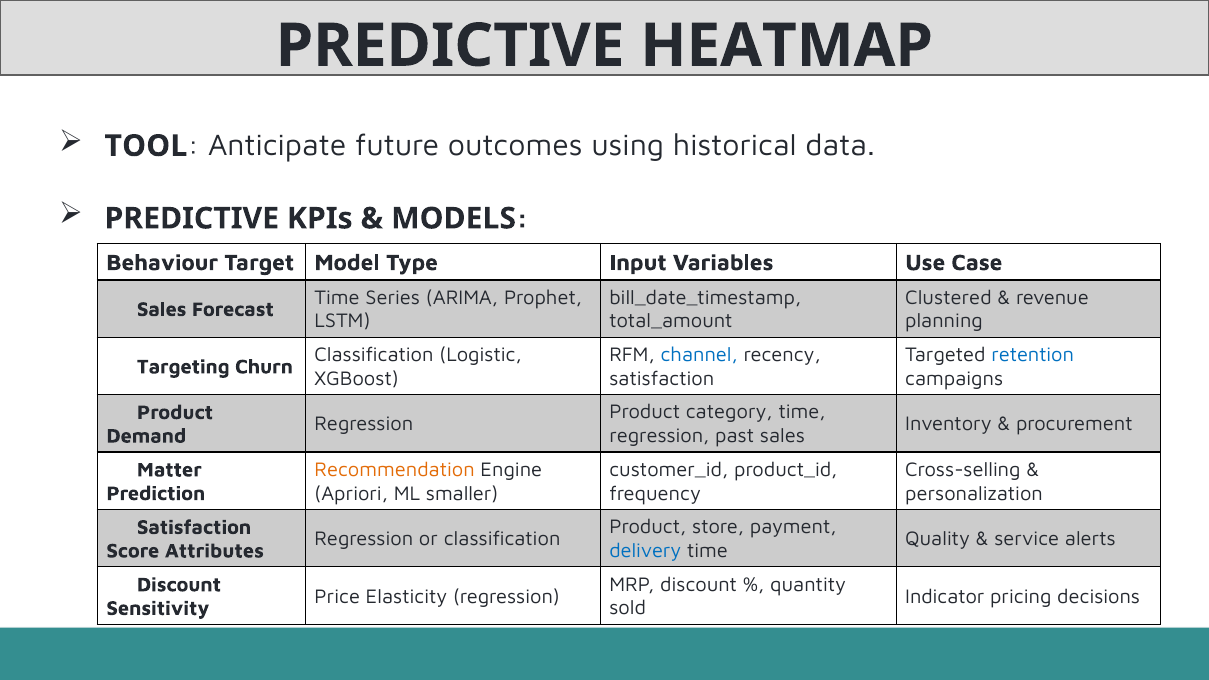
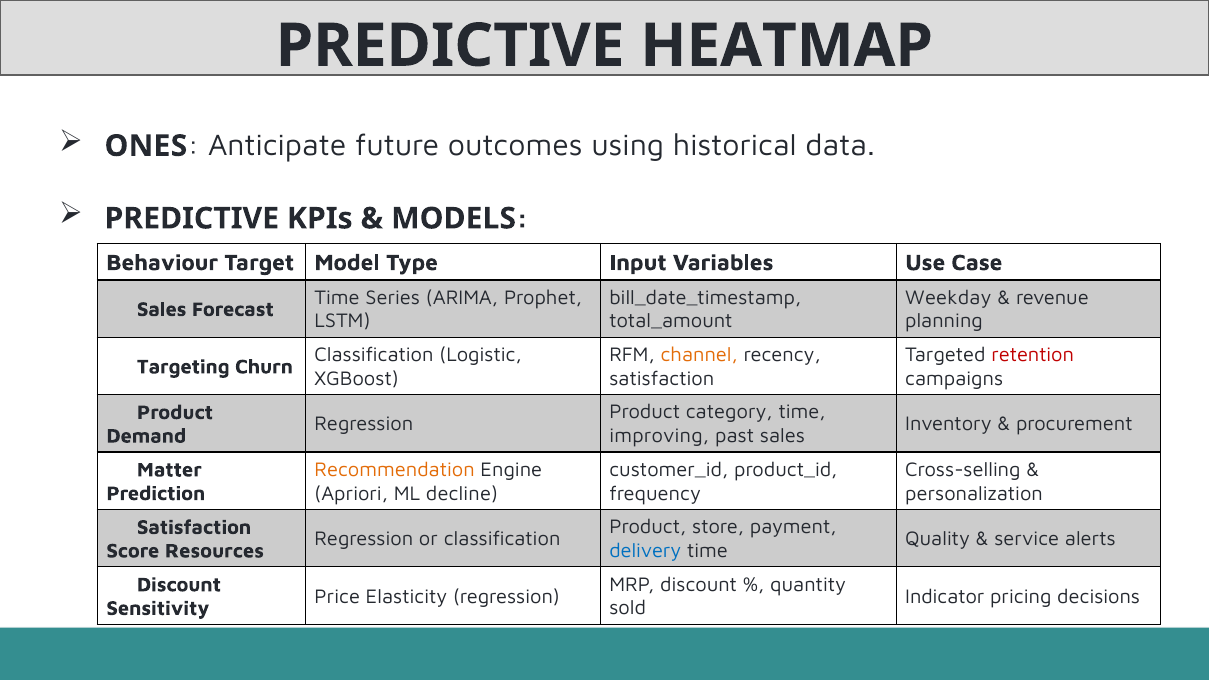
TOOL: TOOL -> ONES (146, 146)
Clustered: Clustered -> Weekday (948, 298)
channel colour: blue -> orange (699, 355)
retention colour: blue -> red (1033, 355)
regression: regression -> improving (659, 436)
smaller: smaller -> decline (462, 493)
Attributes: Attributes -> Resources (214, 551)
